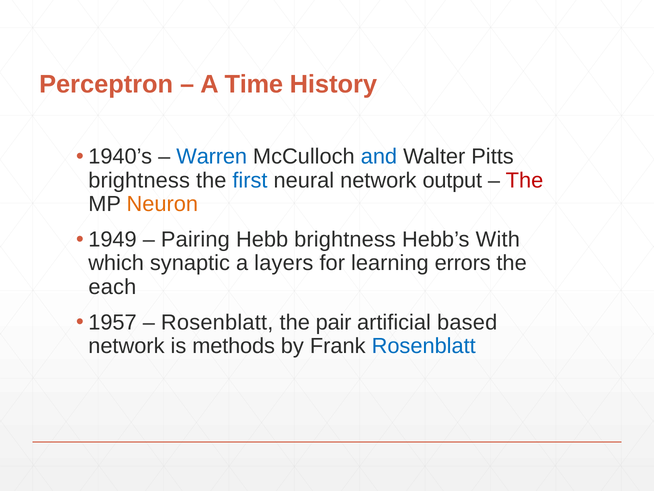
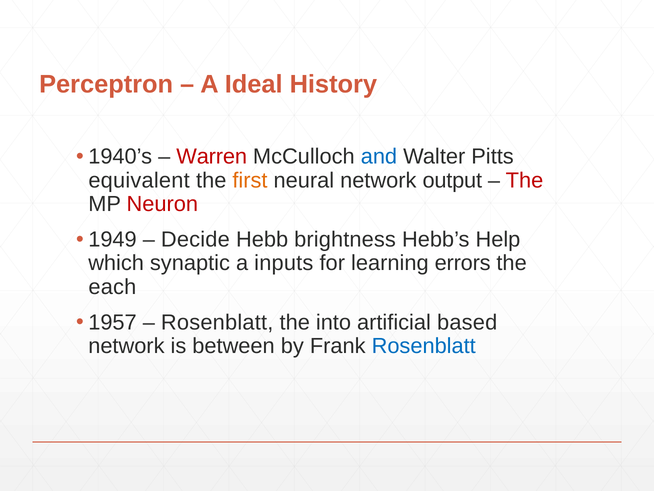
Time: Time -> Ideal (254, 84)
Warren colour: blue -> red (212, 157)
brightness: brightness -> equivalent (139, 180)
first colour: blue -> orange (250, 180)
Neuron colour: orange -> red (162, 204)
Pairing: Pairing -> Decide (195, 239)
With: With -> Help (498, 239)
layers: layers -> inputs (284, 263)
pair: pair -> into (333, 322)
methods: methods -> between (234, 346)
